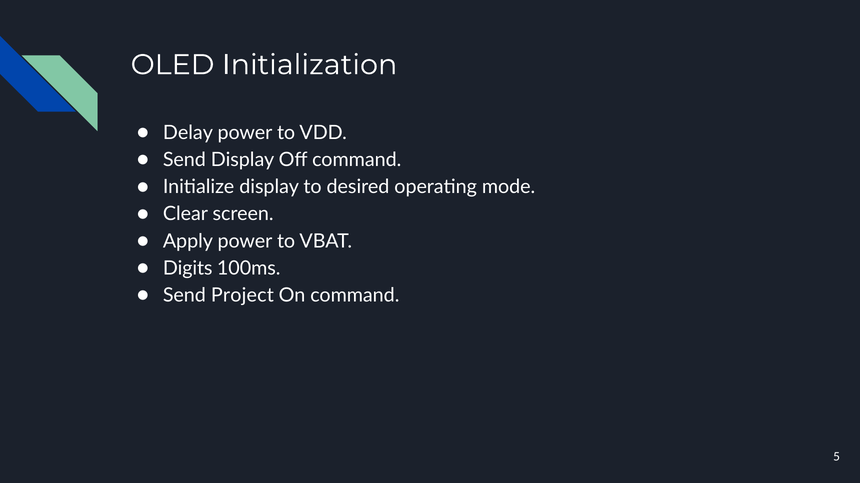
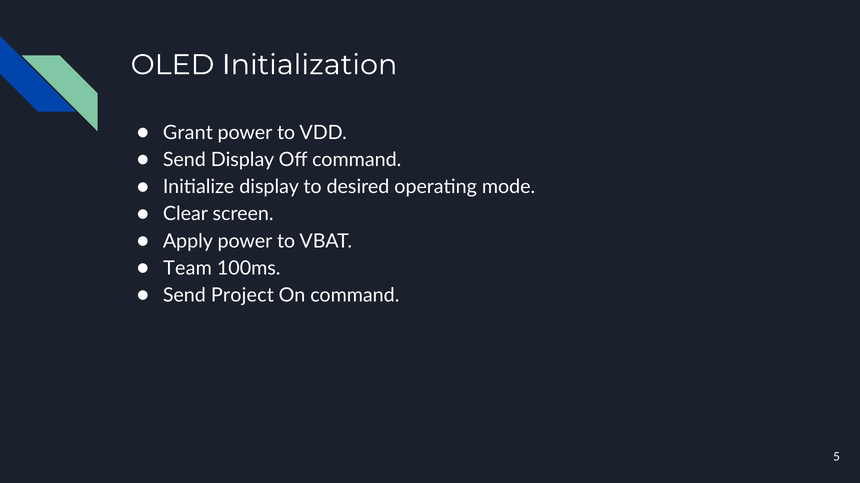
Delay: Delay -> Grant (188, 133)
Digits: Digits -> Team (188, 269)
